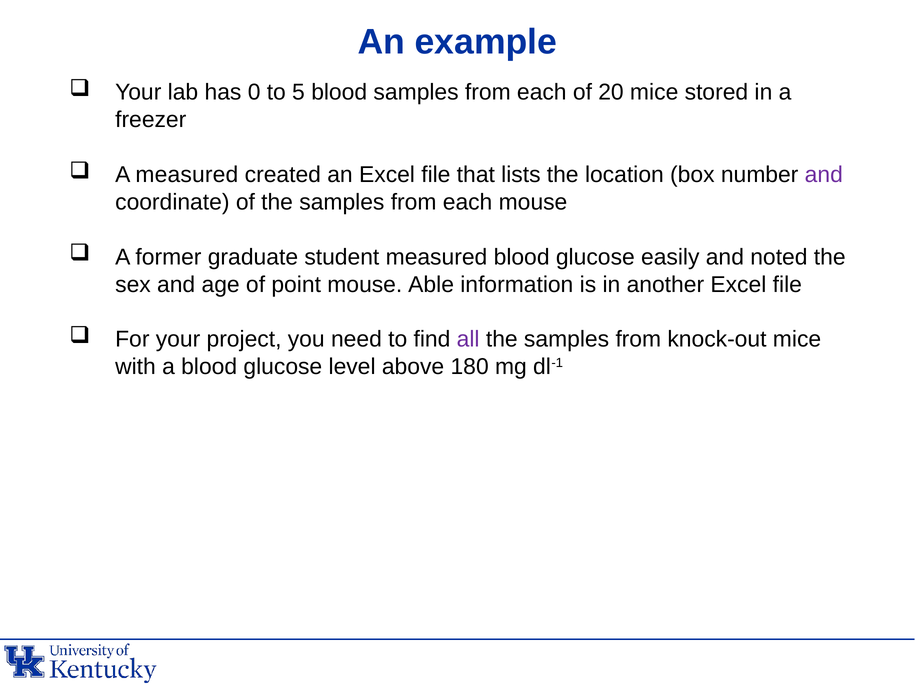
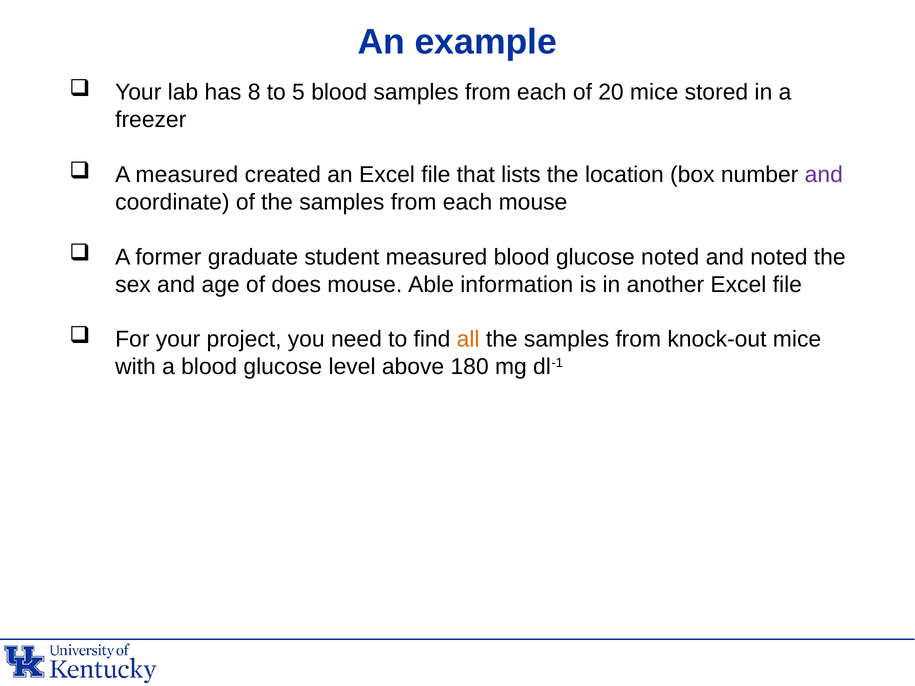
0: 0 -> 8 (254, 92)
glucose easily: easily -> noted (670, 257)
point: point -> does (296, 285)
all colour: purple -> orange (468, 340)
